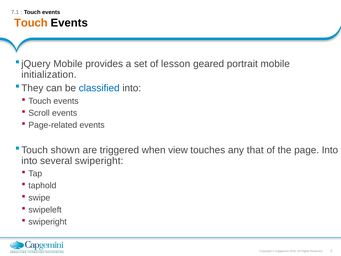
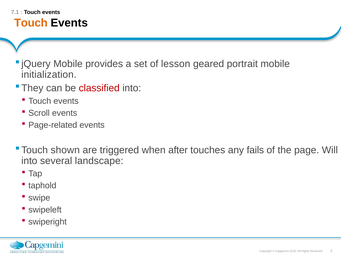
classified colour: blue -> red (99, 88)
view: view -> after (178, 150)
that: that -> fails (255, 150)
page Into: Into -> Will (330, 150)
several swiperight: swiperight -> landscape (99, 161)
